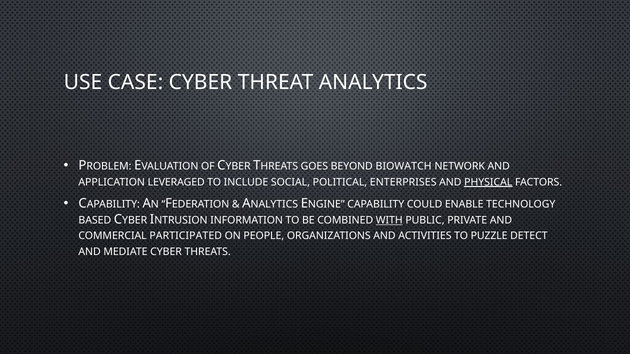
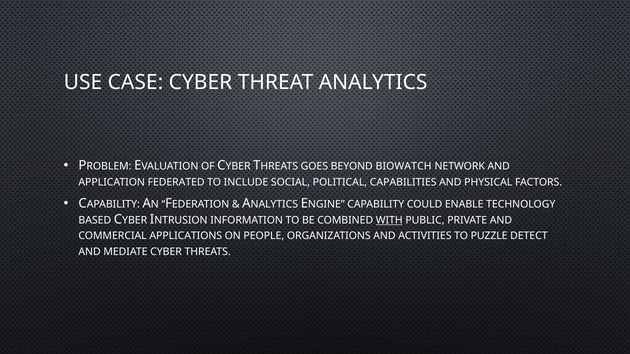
LEVERAGED: LEVERAGED -> FEDERATED (176, 182)
ENTERPRISES: ENTERPRISES -> CAPABILITIES (403, 182)
PHYSICAL underline: present -> none (488, 182)
PARTICIPATED: PARTICIPATED -> APPLICATIONS (186, 236)
